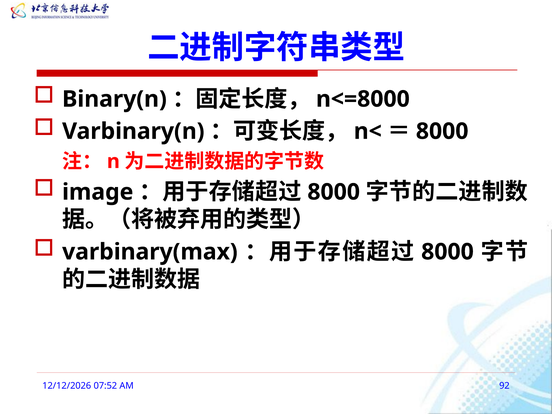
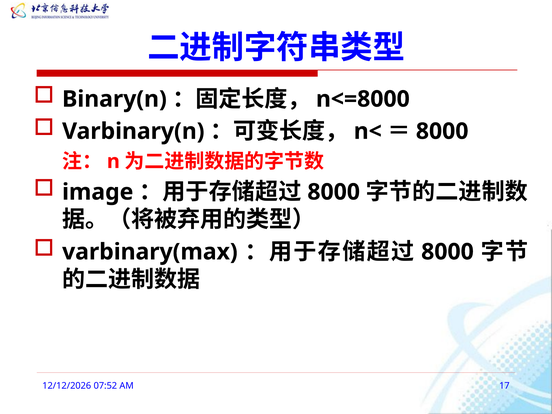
92: 92 -> 17 (504, 386)
